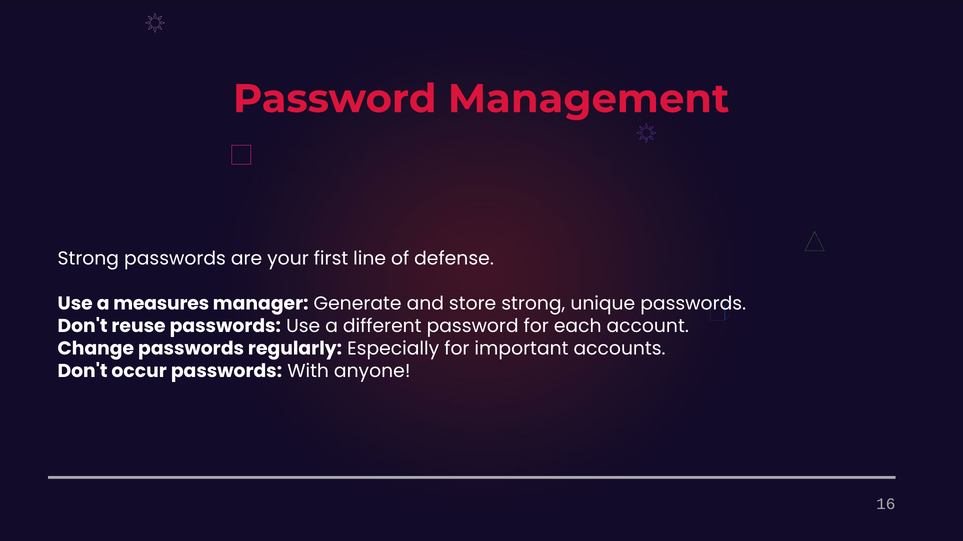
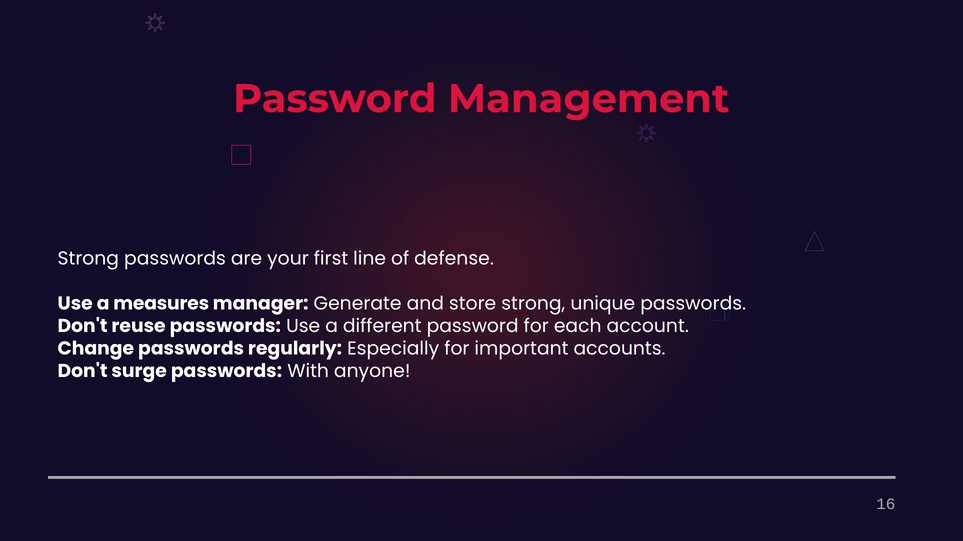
occur: occur -> surge (139, 372)
